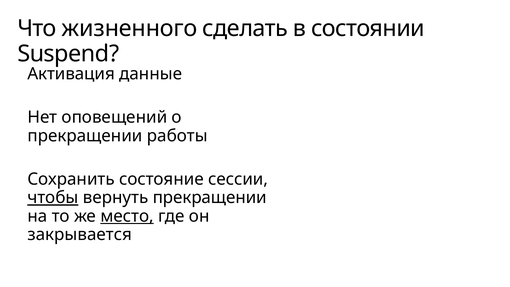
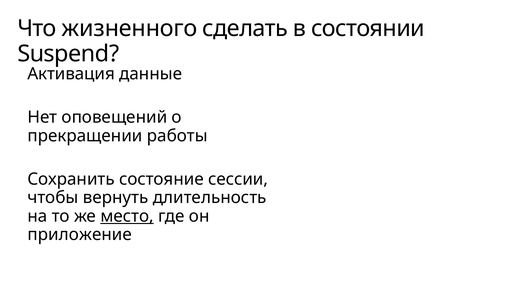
чтобы underline: present -> none (53, 198)
вернуть прекращении: прекращении -> длительность (210, 198)
закрывается: закрывается -> приложение (80, 234)
